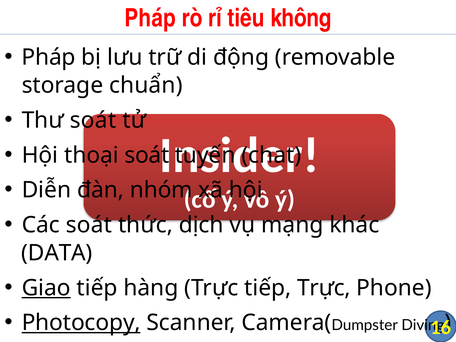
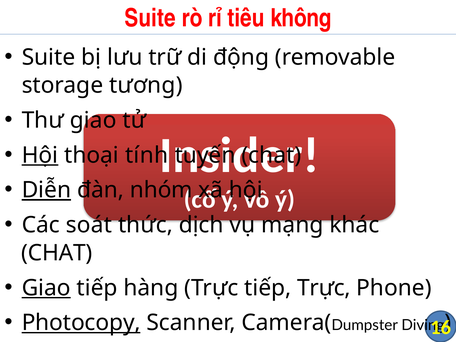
Pháp: Pháp -> Suite (150, 18)
Pháp: Pháp -> Suite (49, 57)
chuẩn: chuẩn -> tương (146, 85)
Thư soát: soát -> giao (93, 120)
Hội underline: none -> present (40, 155)
thoại soát: soát -> tính (147, 155)
Diễn underline: none -> present (46, 190)
DATA: DATA -> CHAT (57, 253)
